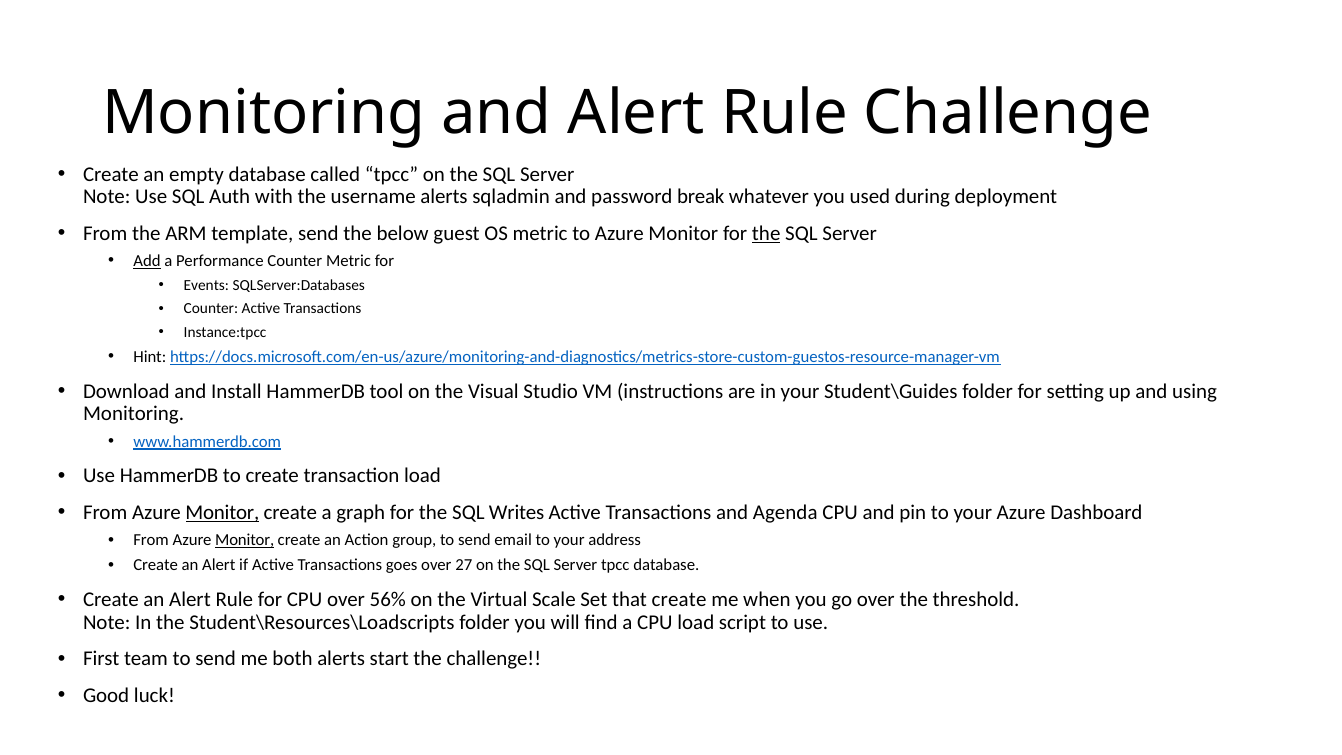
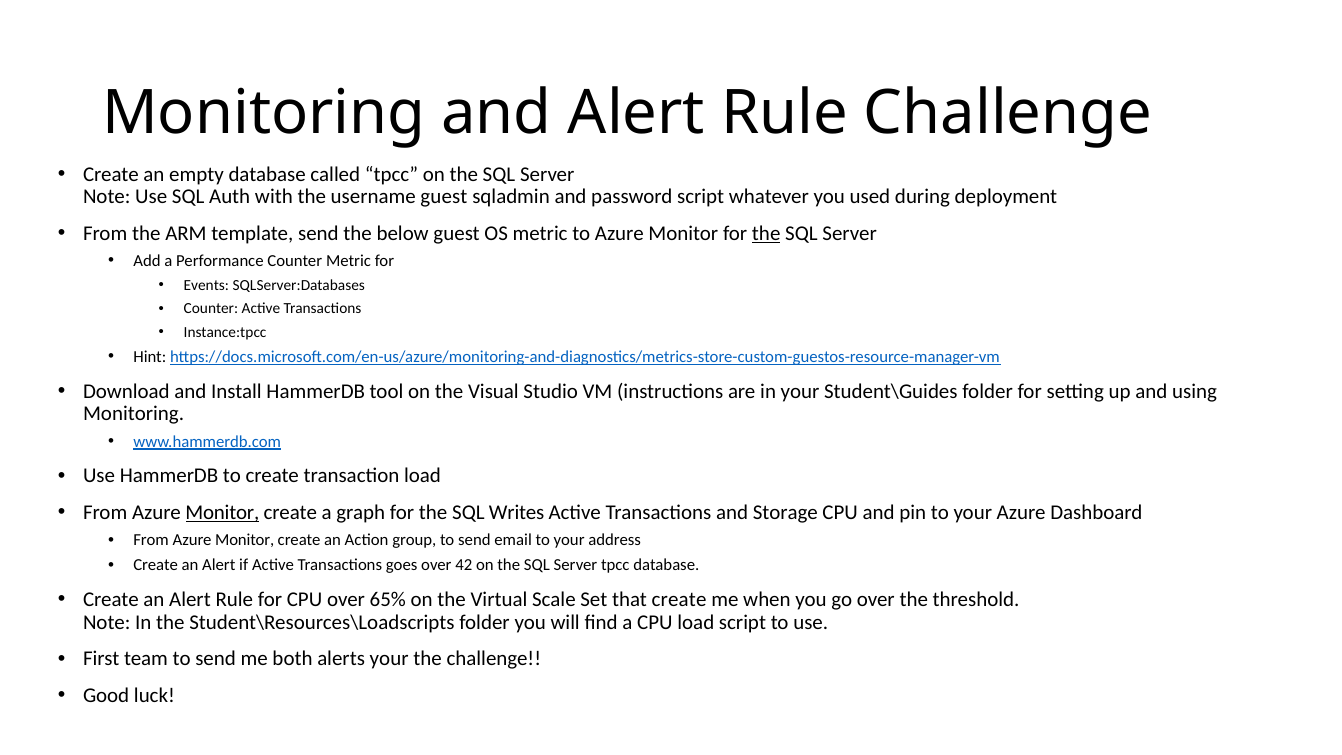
username alerts: alerts -> guest (444, 197)
password break: break -> script (701, 197)
Add underline: present -> none (147, 261)
Agenda: Agenda -> Storage (785, 513)
Monitor underline: present -> none (245, 540)
27: 27 -> 42 (464, 565)
56%: 56% -> 65% (388, 599)
alerts start: start -> your (389, 659)
